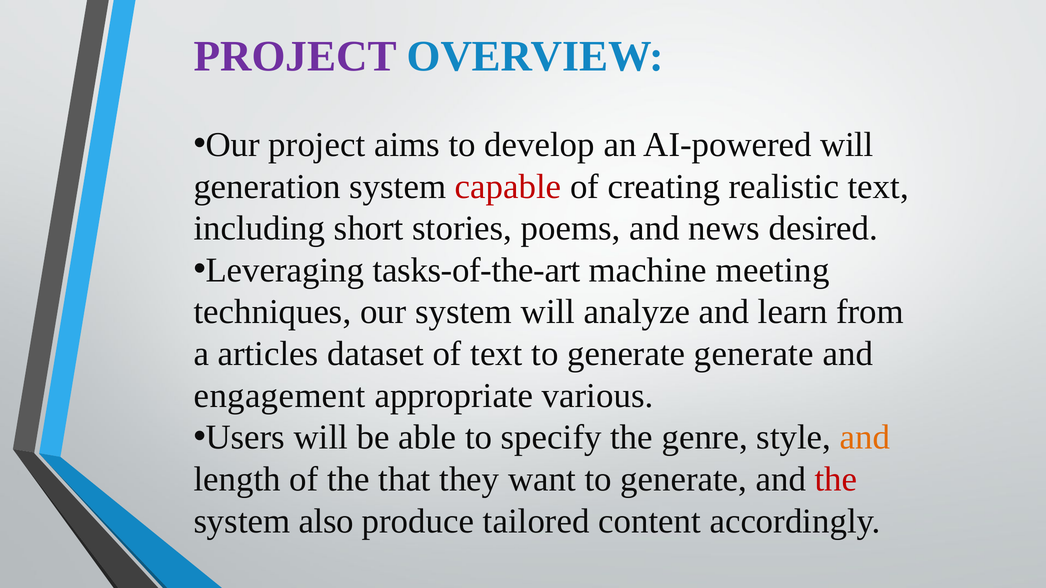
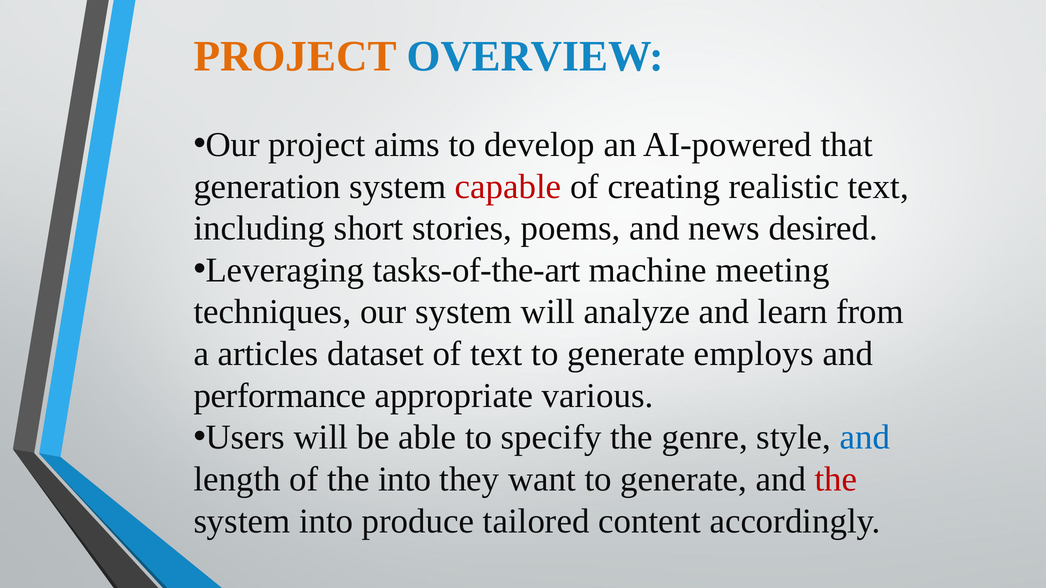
PROJECT colour: purple -> orange (295, 56)
AI-powered will: will -> that (847, 145)
generate generate: generate -> employs (754, 354)
engagement: engagement -> performance (280, 396)
and colour: orange -> blue (865, 438)
the that: that -> into (405, 480)
system also: also -> into (326, 521)
